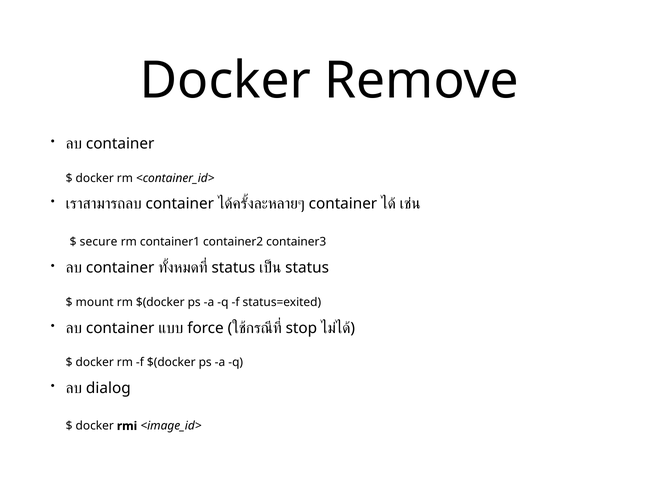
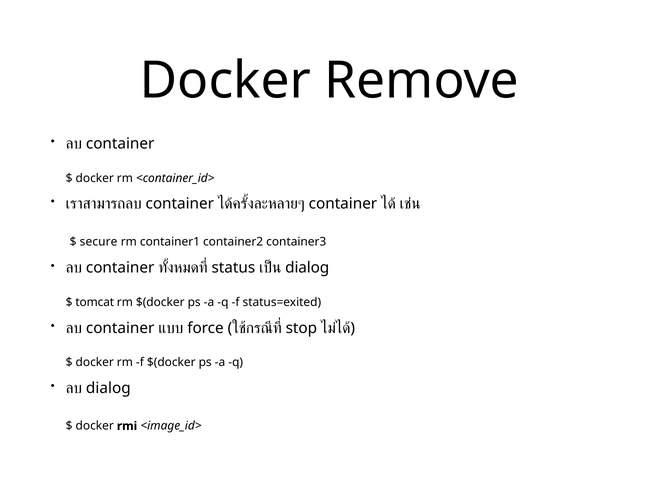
status: status -> dialog (307, 268)
mount: mount -> tomcat (95, 302)
